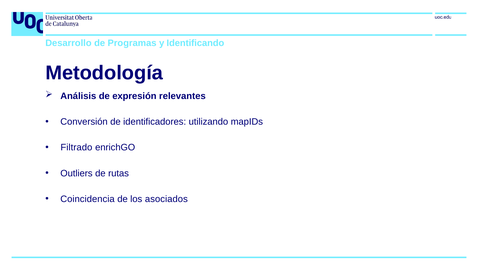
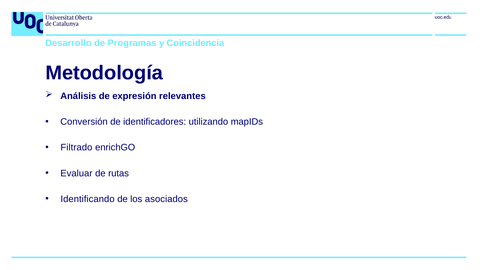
Identificando: Identificando -> Coincidencia (195, 43)
Outliers: Outliers -> Evaluar (76, 173)
Coincidencia: Coincidencia -> Identificando (88, 199)
